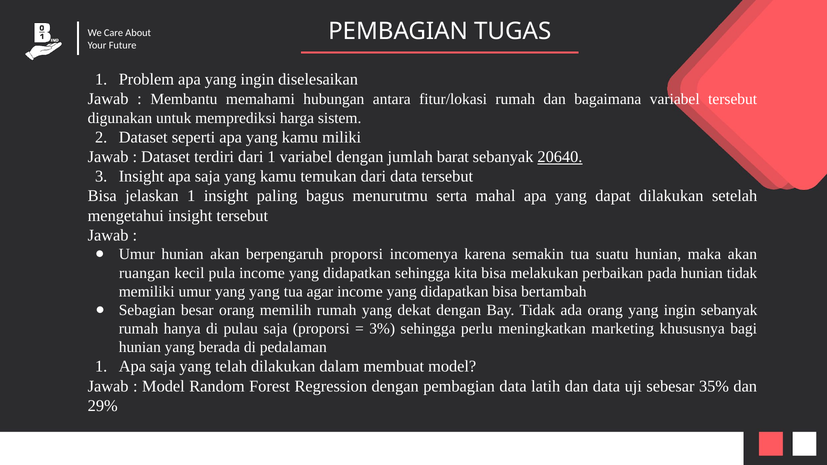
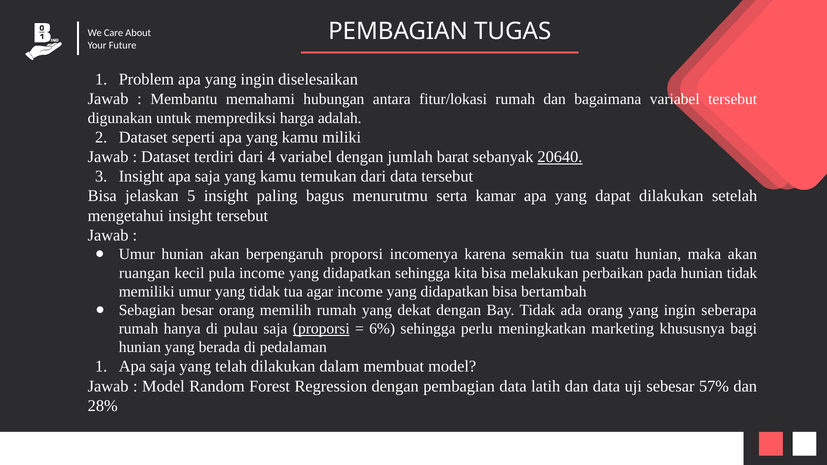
sistem: sistem -> adalah (340, 118)
dari 1: 1 -> 4 (272, 157)
jelaskan 1: 1 -> 5 (191, 196)
mahal: mahal -> kamar (496, 196)
yang yang: yang -> tidak (265, 292)
ingin sebanyak: sebanyak -> seberapa (729, 310)
proporsi underline: none -> present (321, 329)
3%: 3% -> 6% (382, 329)
35%: 35% -> 57% (714, 386)
29%: 29% -> 28% (103, 406)
